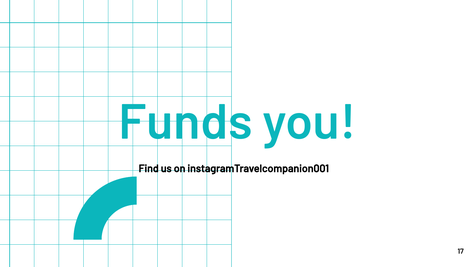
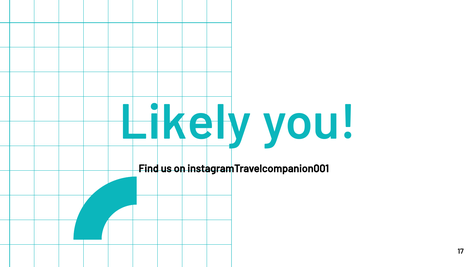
Funds: Funds -> Likely (185, 123)
